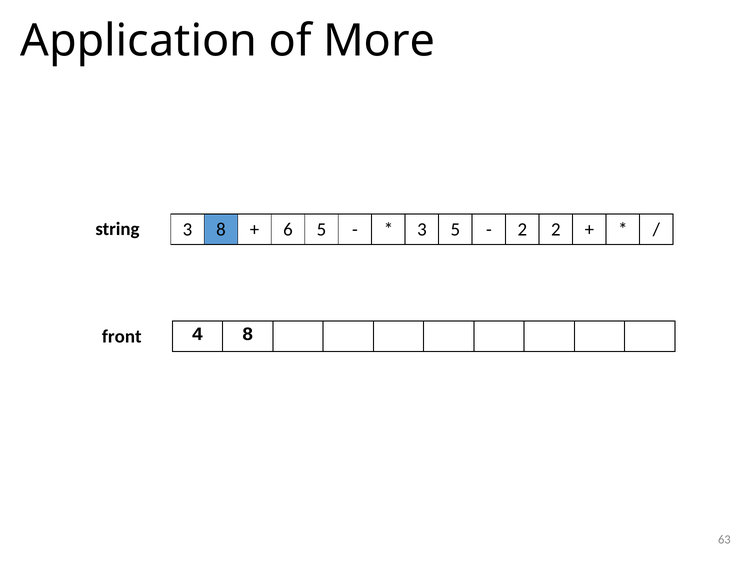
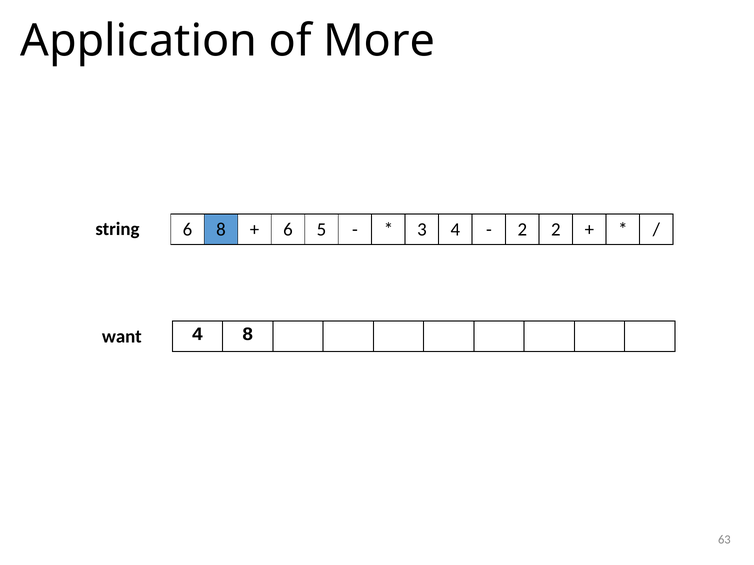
string 3: 3 -> 6 (188, 230)
3 5: 5 -> 4 (455, 230)
front: front -> want (122, 337)
